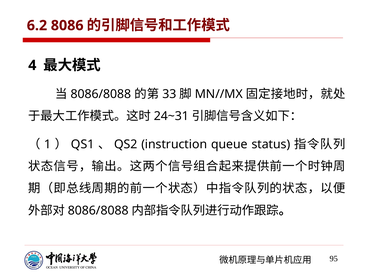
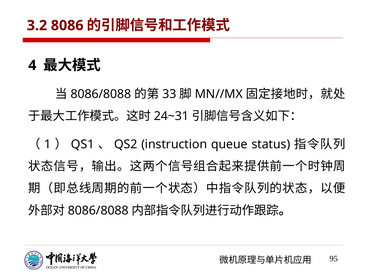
6.2: 6.2 -> 3.2 (37, 25)
